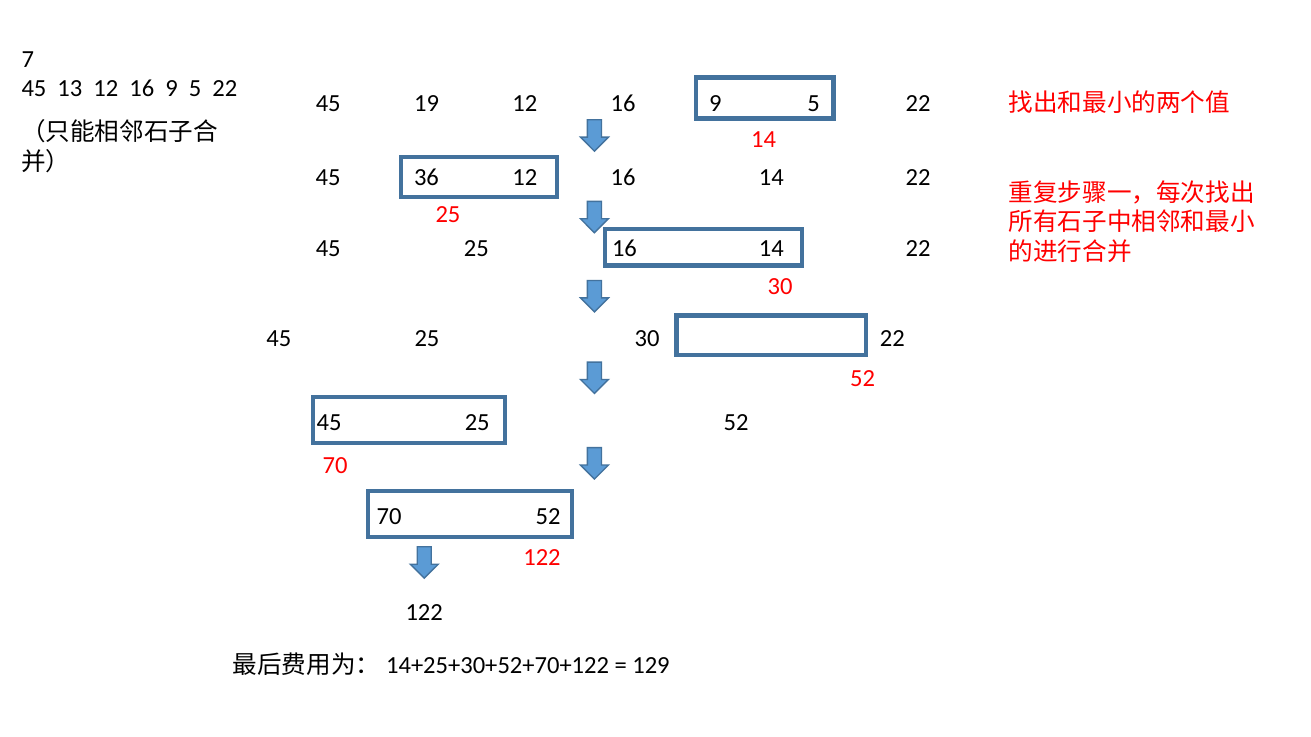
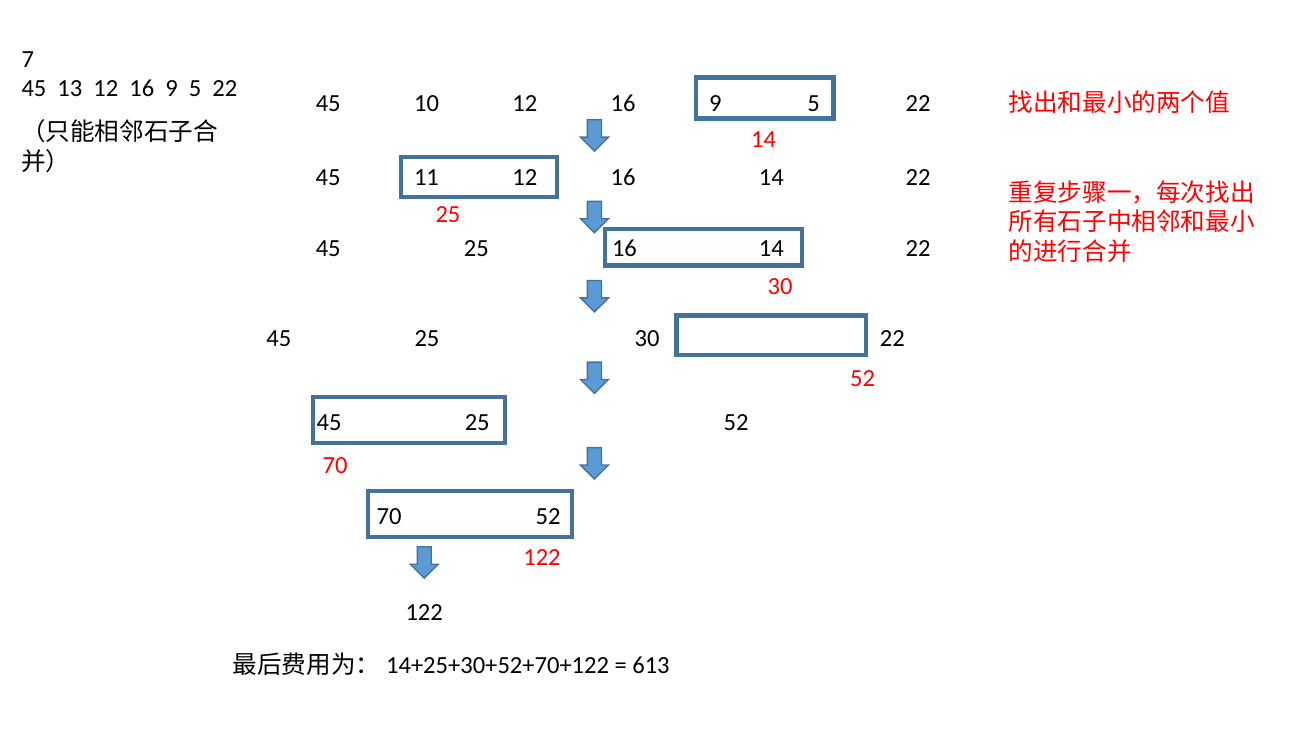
19: 19 -> 10 (427, 103)
36: 36 -> 11 (426, 178)
129: 129 -> 613 (651, 666)
